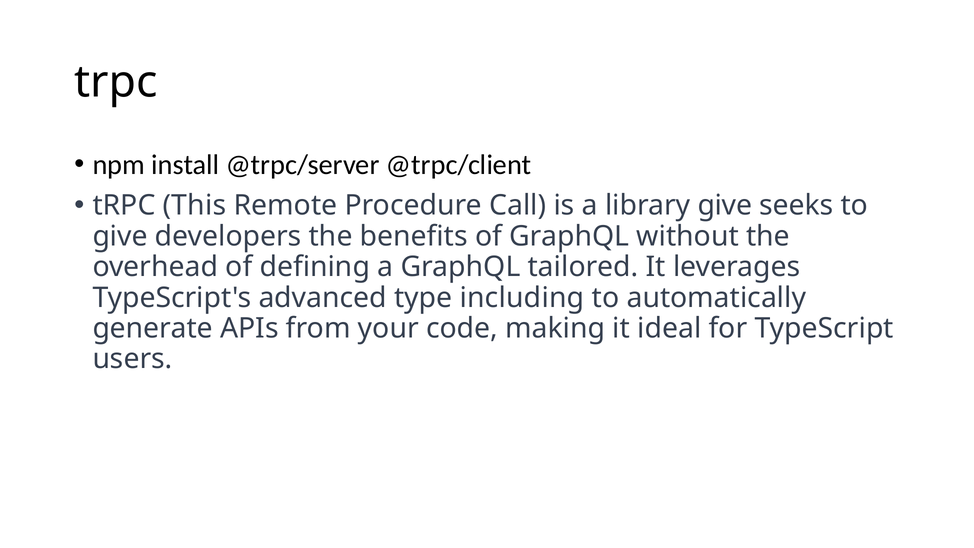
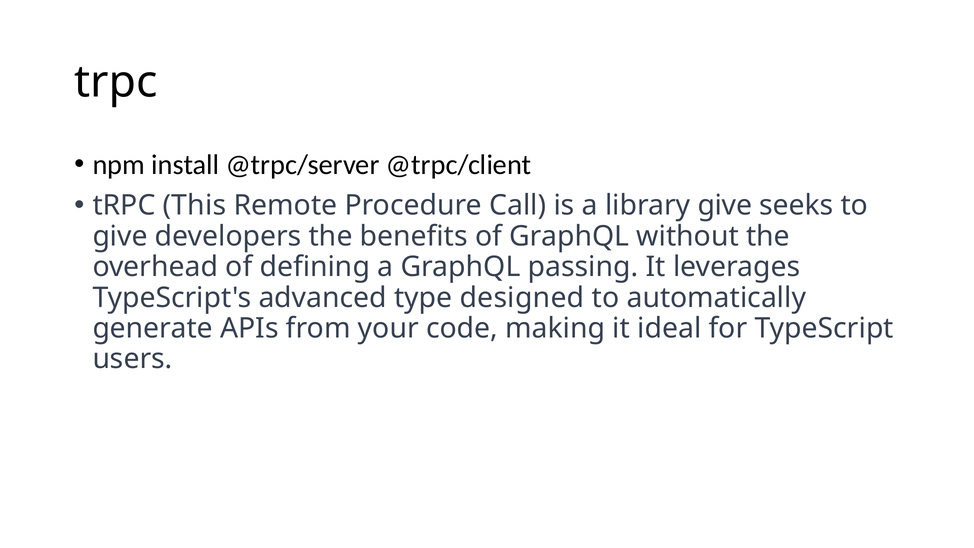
tailored: tailored -> passing (583, 267)
including: including -> designed (522, 298)
